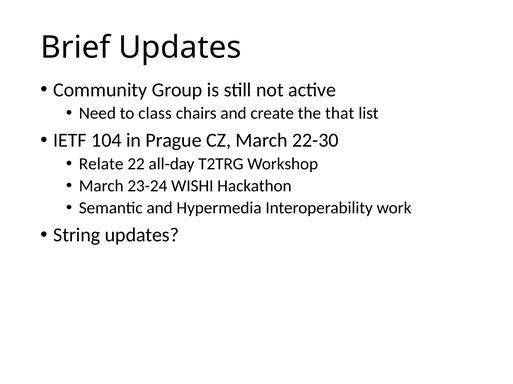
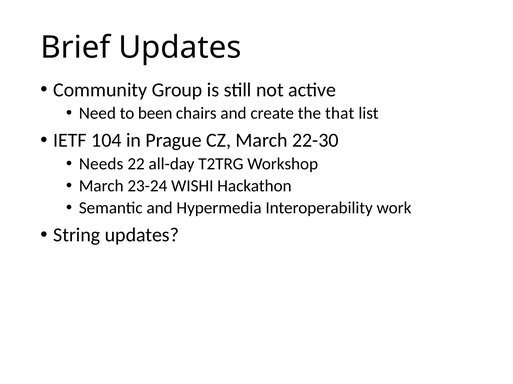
class: class -> been (155, 114)
Relate: Relate -> Needs (101, 164)
